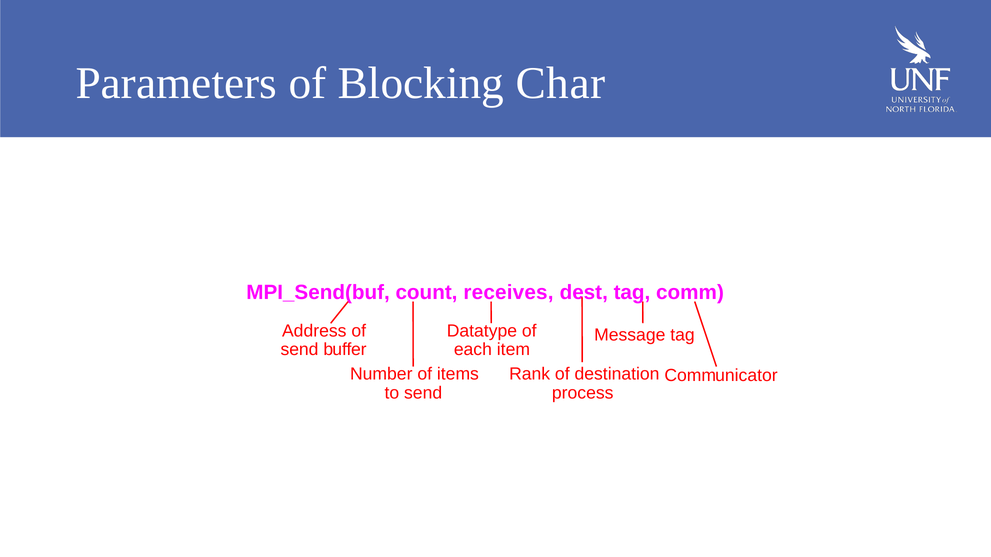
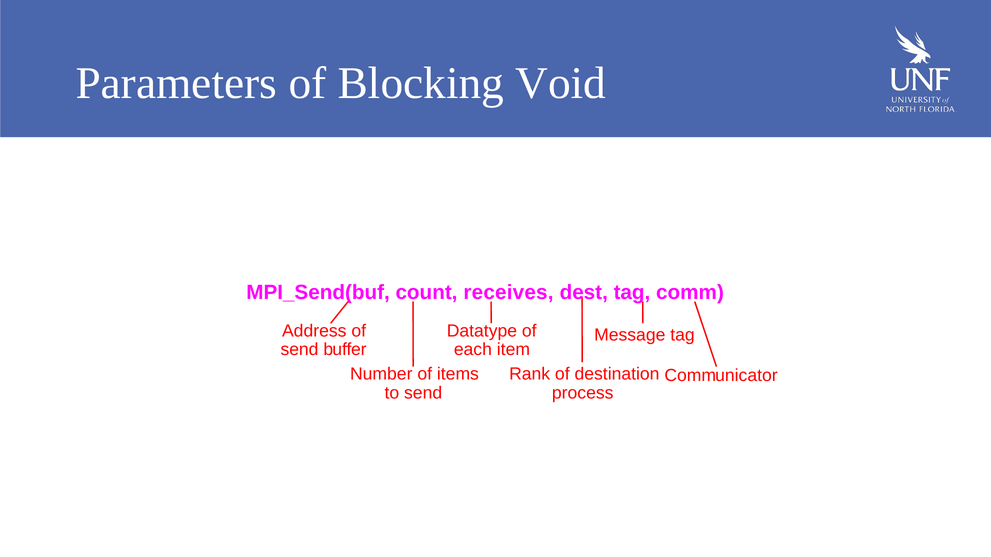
Char: Char -> Void (561, 83)
